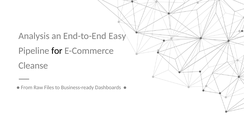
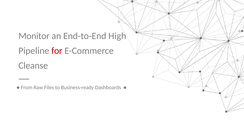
Analysis: Analysis -> Monitor (34, 36)
Easy: Easy -> High (117, 36)
for colour: black -> red (57, 51)
